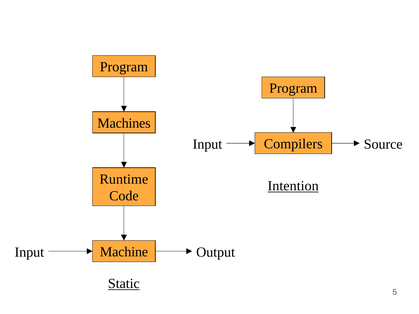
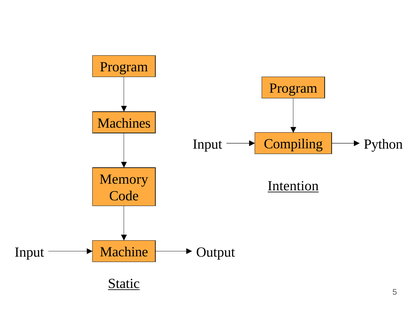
Compilers: Compilers -> Compiling (293, 144)
Source: Source -> Python (383, 144)
Runtime: Runtime -> Memory (124, 179)
